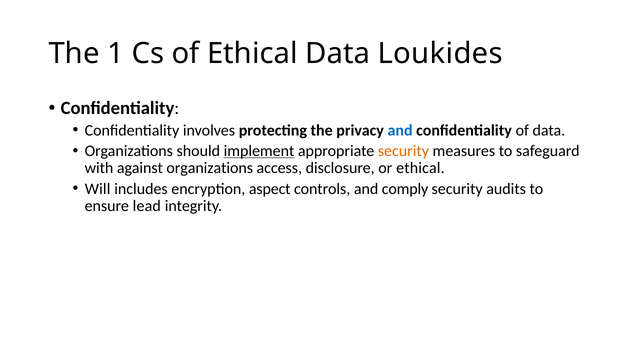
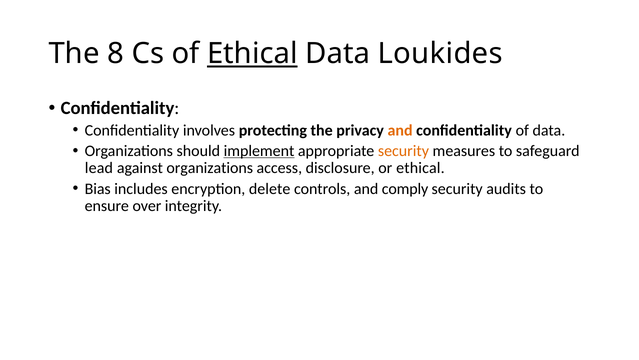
1: 1 -> 8 (116, 54)
Ethical underline: none -> present (252, 54)
and colour: blue -> orange (400, 130)
with: with -> lead (99, 168)
Will: Will -> Bias (98, 188)
aspect: aspect -> delete (270, 188)
lead: lead -> over (147, 206)
